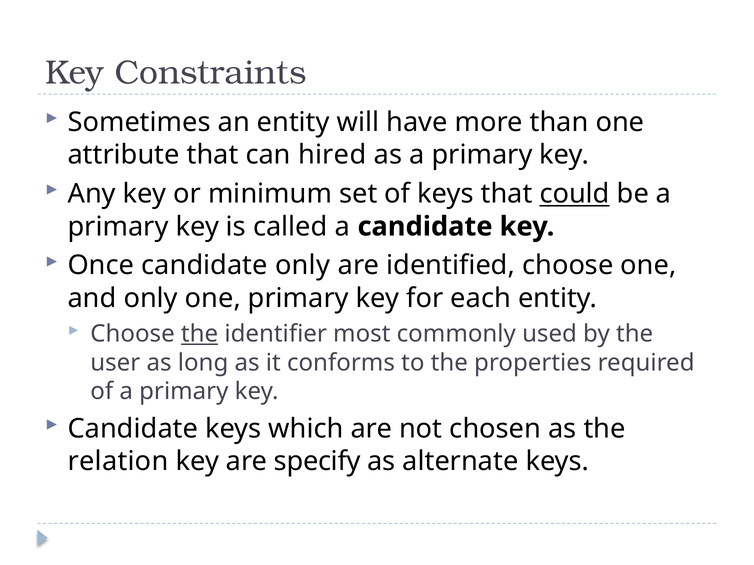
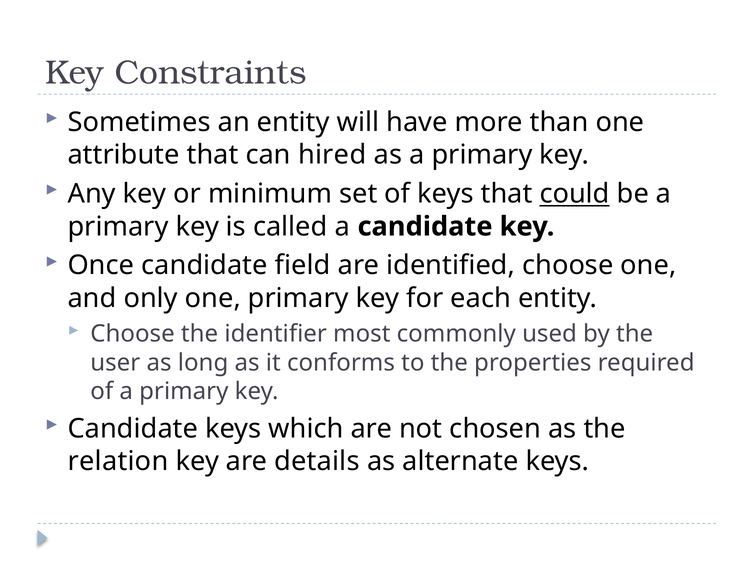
candidate only: only -> field (303, 266)
the underline: present -> none (200, 334)
specify: specify -> details (317, 462)
